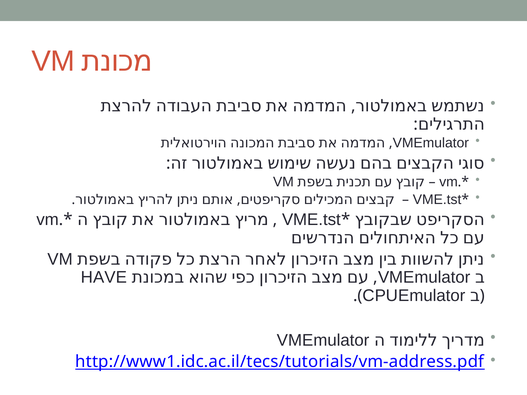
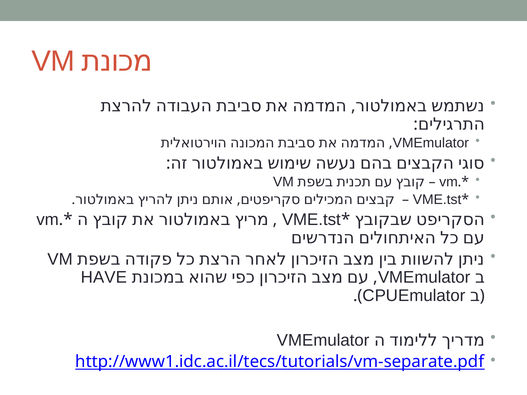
http://www1.idc.ac.il/tecs/tutorials/vm-address.pdf: http://www1.idc.ac.il/tecs/tutorials/vm-address.pdf -> http://www1.idc.ac.il/tecs/tutorials/vm-separate.pdf (280, 362)
